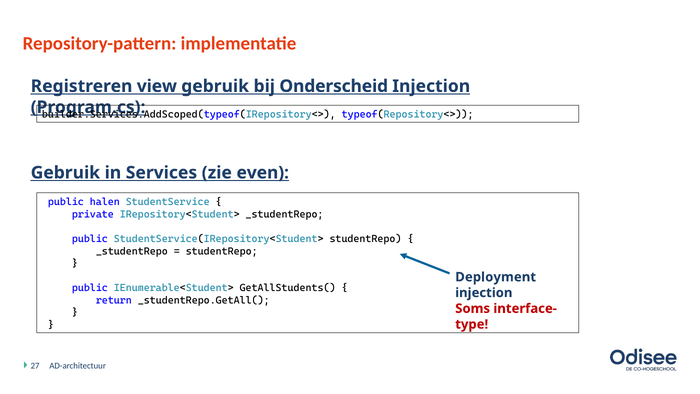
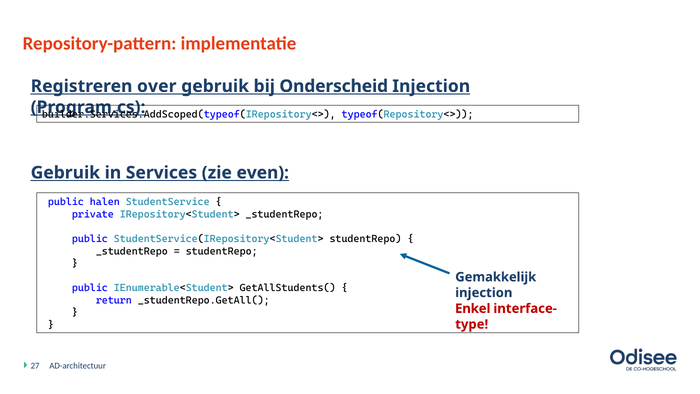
view: view -> over (157, 86)
Deployment: Deployment -> Gemakkelijk (496, 277)
Soms: Soms -> Enkel (473, 308)
